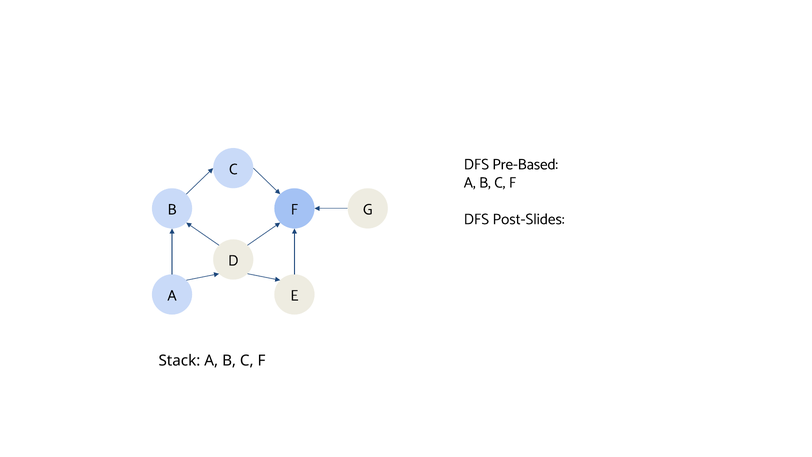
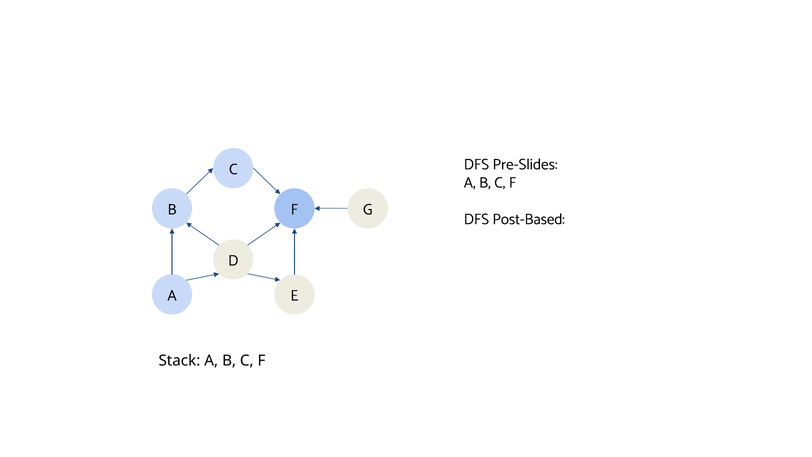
Pre-Based: Pre-Based -> Pre-Slides (525, 164)
Post-Slides: Post-Slides -> Post-Based (529, 219)
